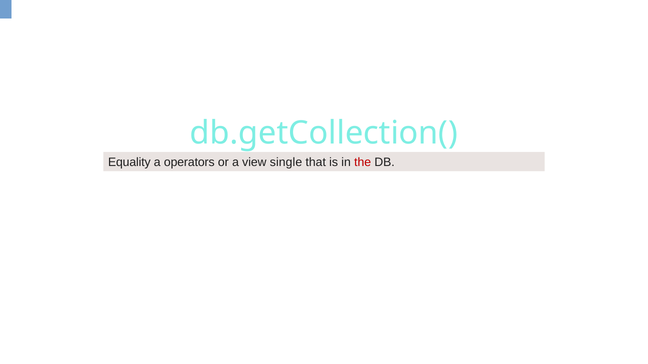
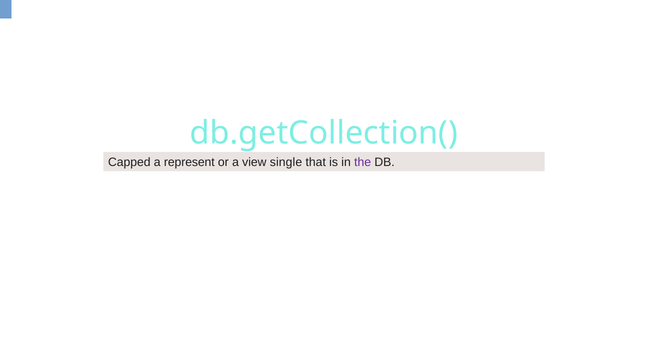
Equality: Equality -> Capped (129, 163)
operators: operators -> represent (189, 163)
the colour: red -> purple (363, 163)
